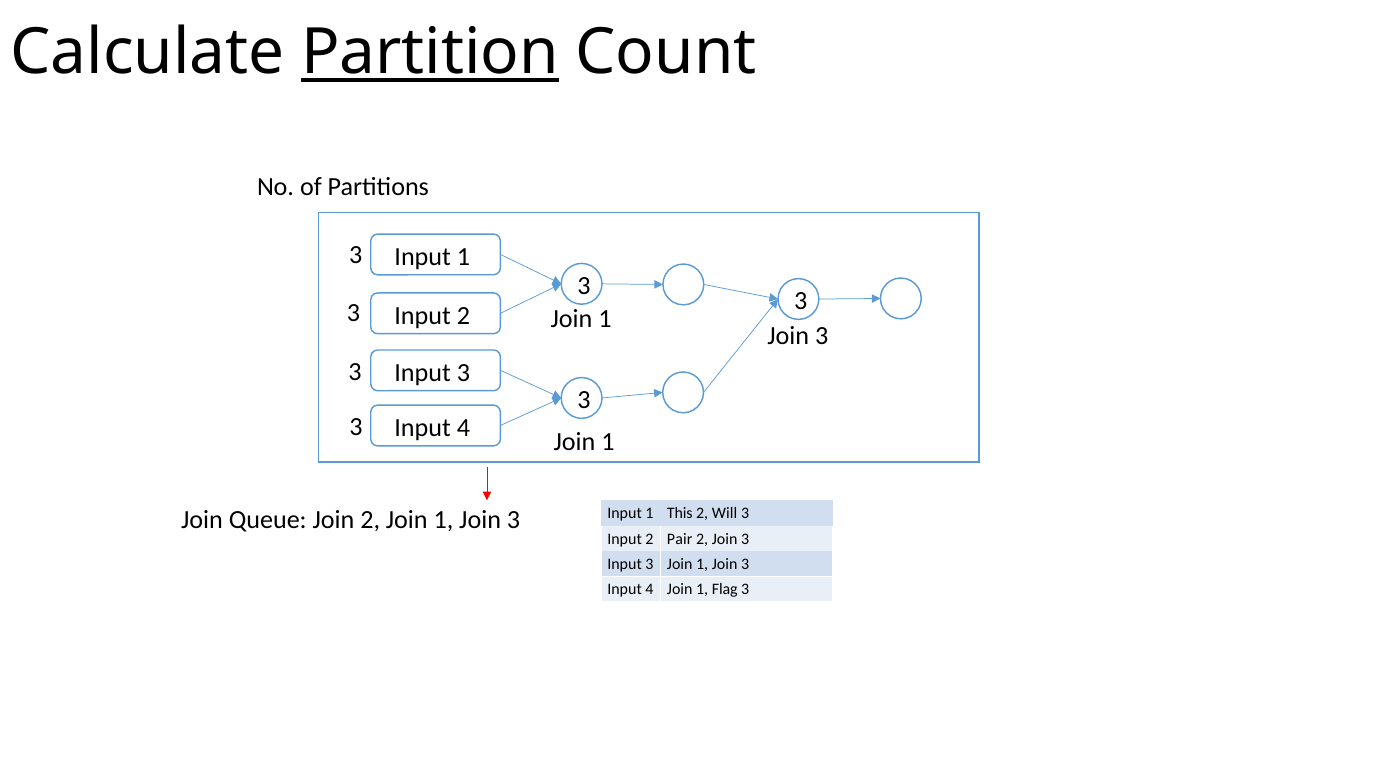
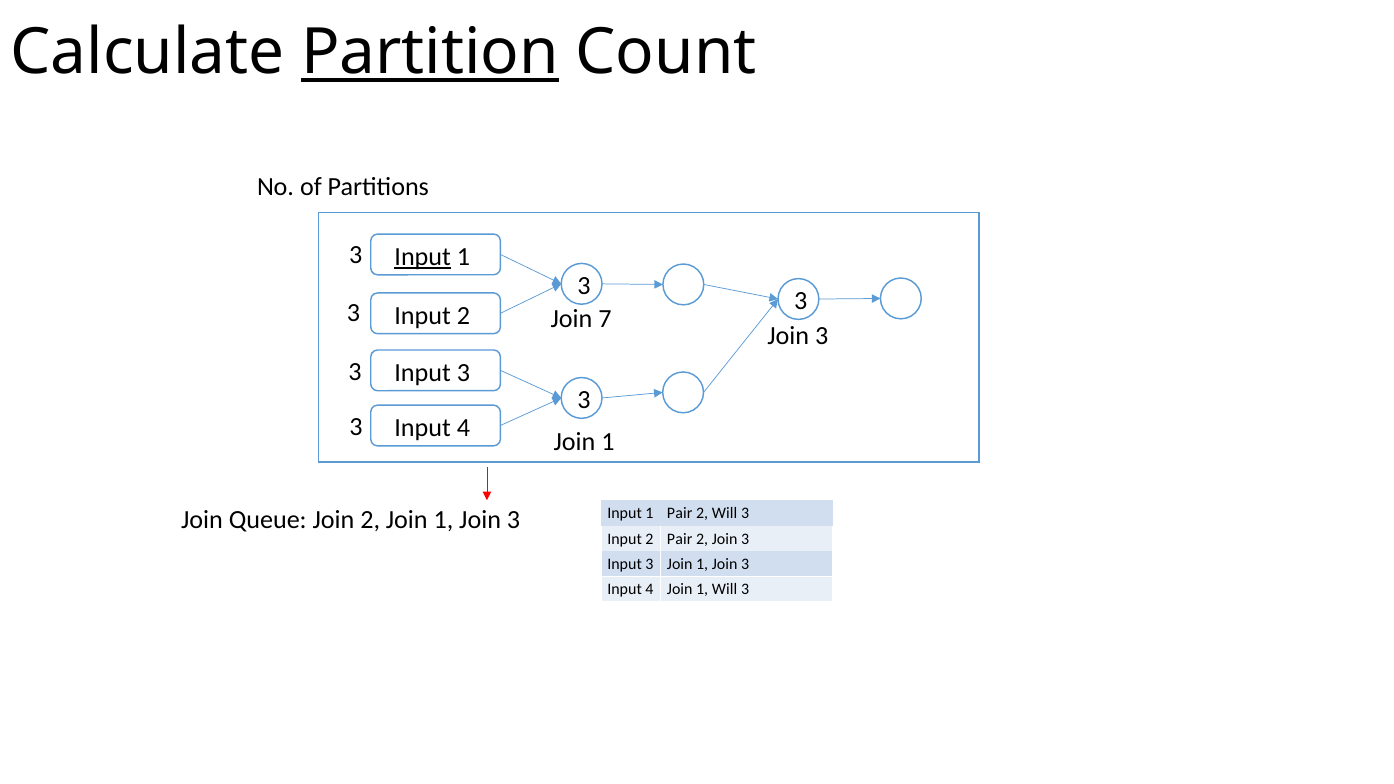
Input underline: none -> present (423, 257)
1: 1 -> 7 (605, 319)
1 This: This -> Pair (680, 514)
1 Flag: Flag -> Will (725, 590)
